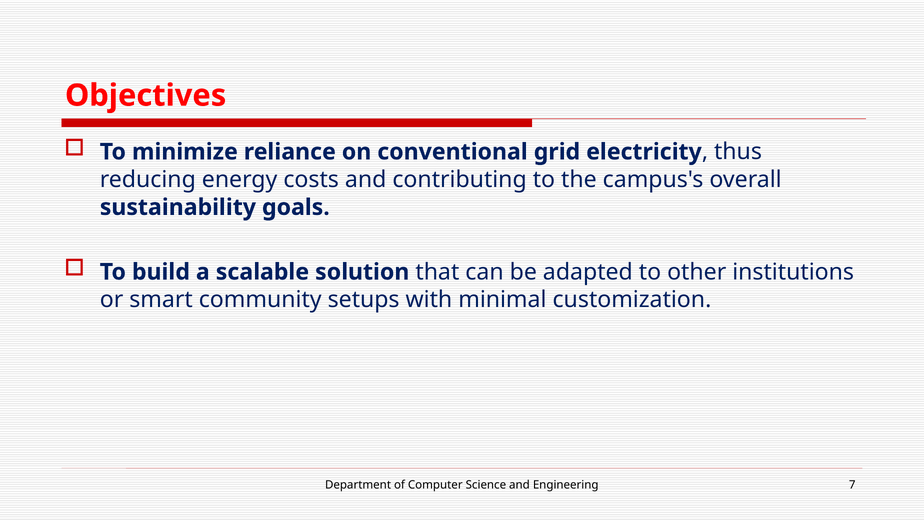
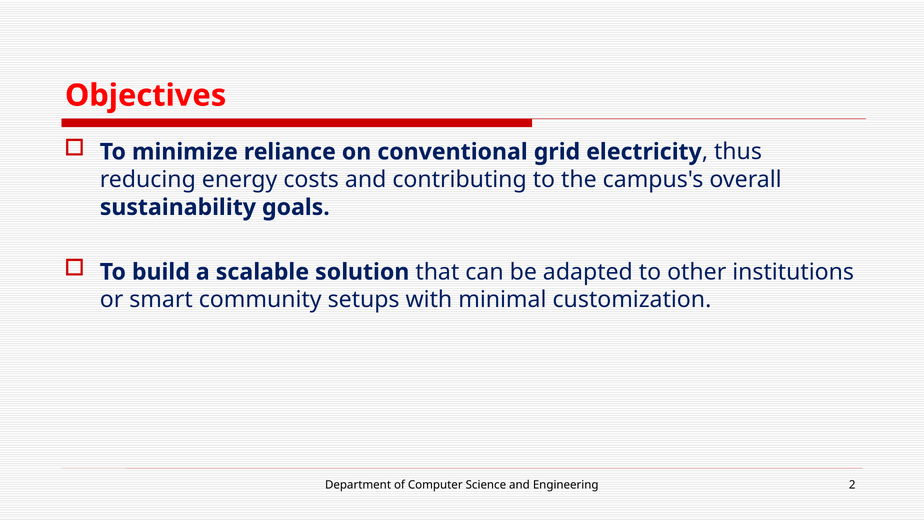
7: 7 -> 2 (852, 485)
